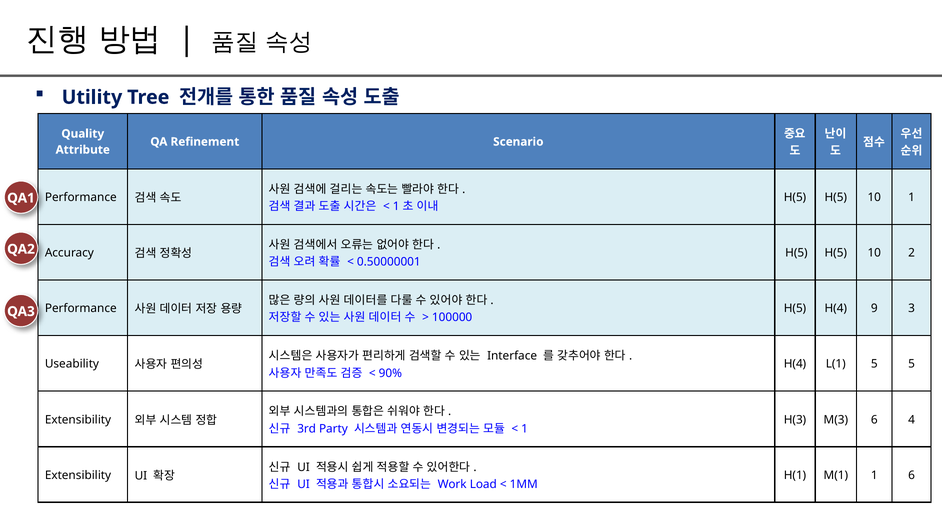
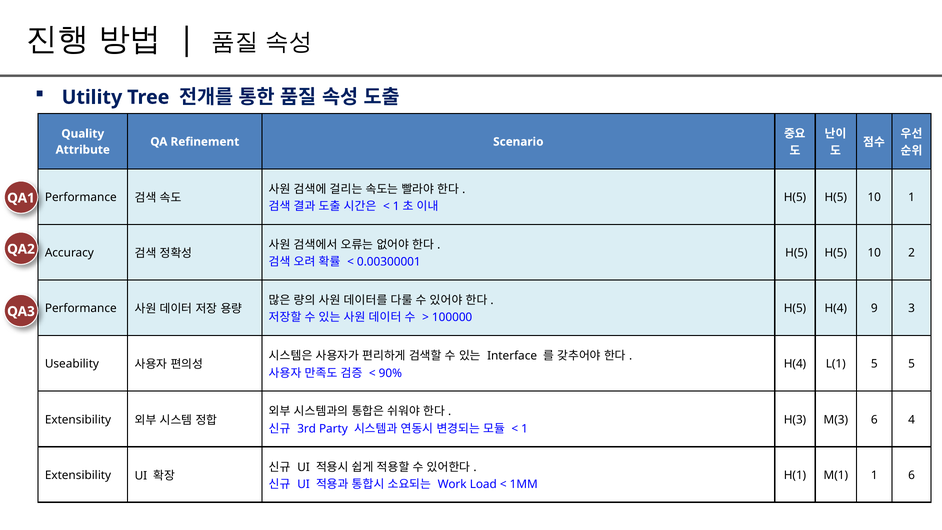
0.50000001: 0.50000001 -> 0.00300001 (389, 262)
